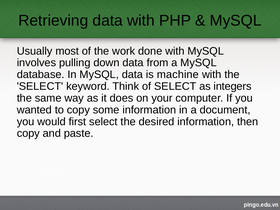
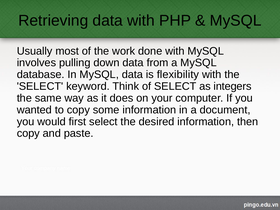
machine: machine -> flexibility (178, 75)
